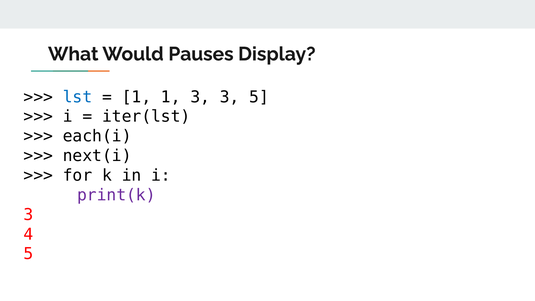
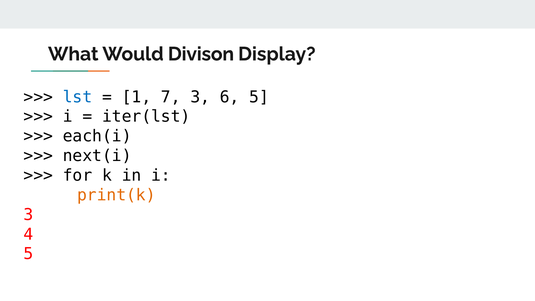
Pauses: Pauses -> Divison (201, 54)
1 1: 1 -> 7 (171, 97)
3 3: 3 -> 6 (230, 97)
print(k colour: purple -> orange (116, 195)
